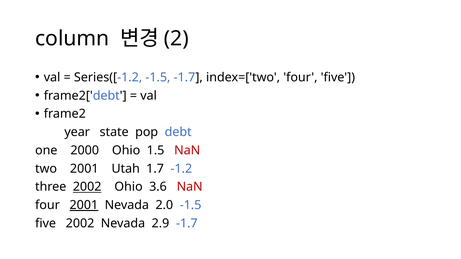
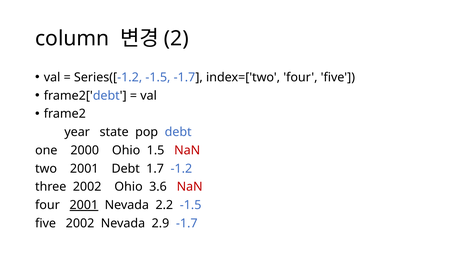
2001 Utah: Utah -> Debt (126, 169)
2002 underline: present -> none (87, 187)
2.0: 2.0 -> 2.2 (164, 205)
